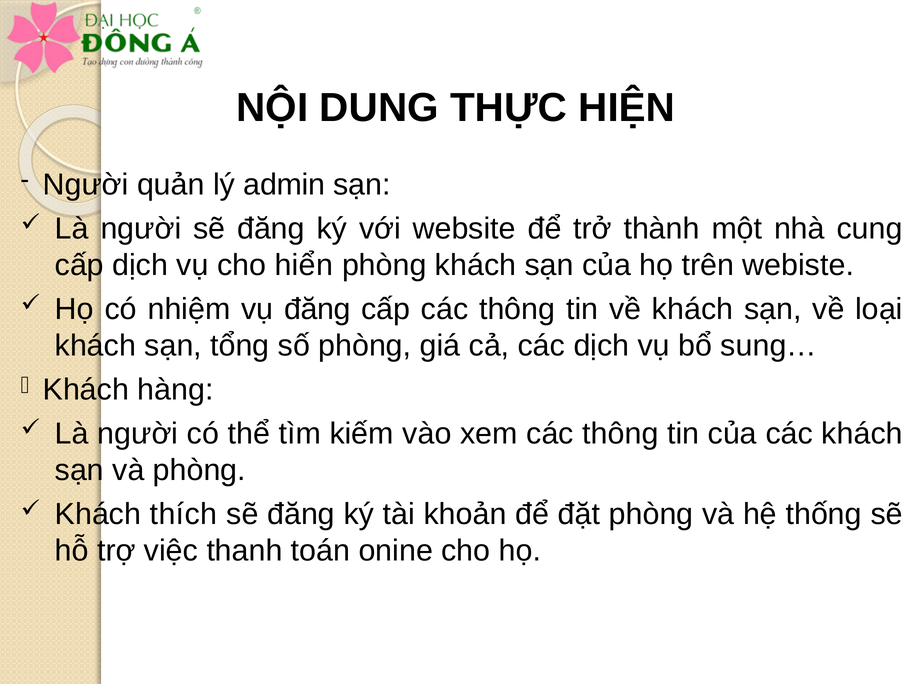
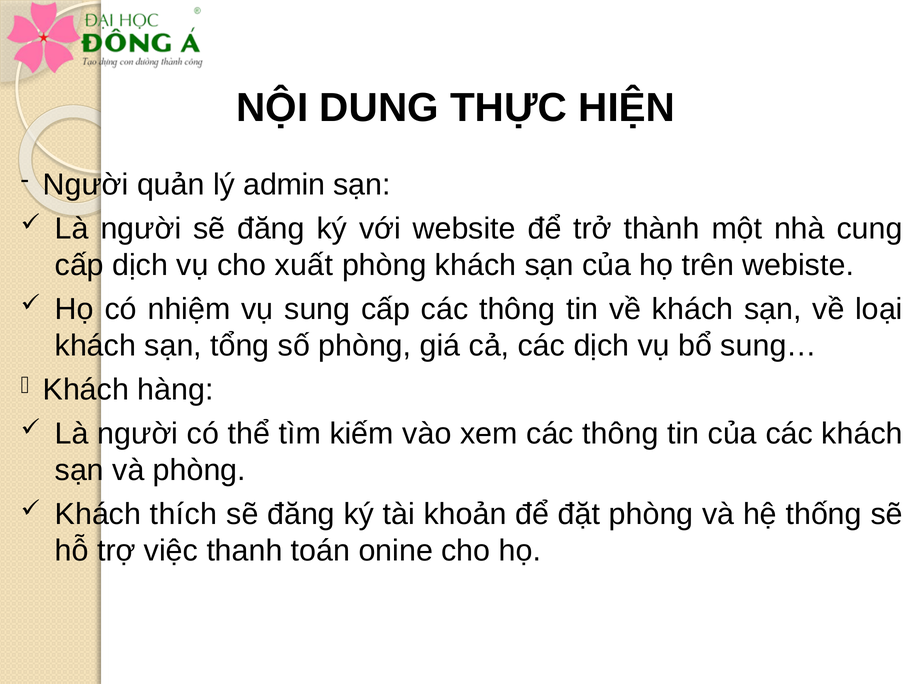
hiển: hiển -> xuất (304, 265)
vụ đăng: đăng -> sung (317, 309)
